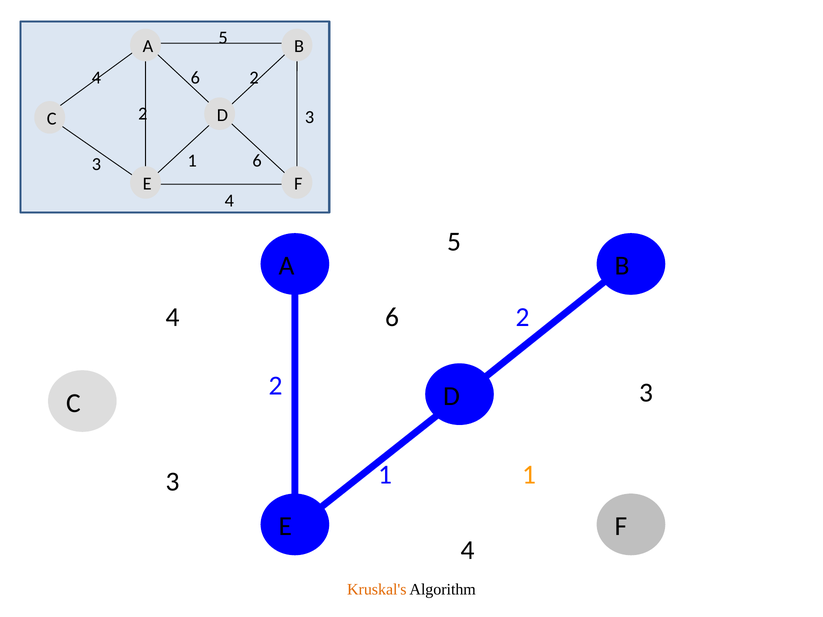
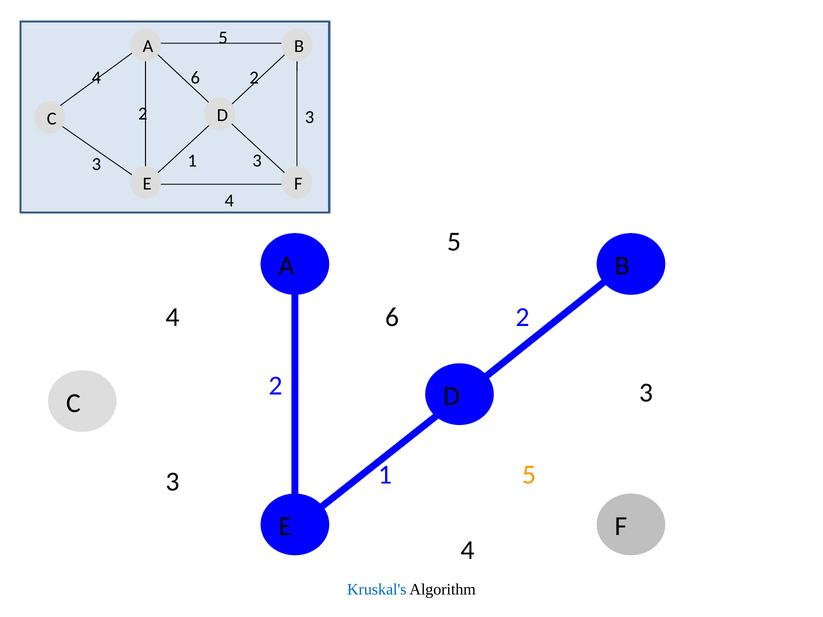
1 6: 6 -> 3 (257, 161)
1 1: 1 -> 5 (529, 475)
Kruskal's colour: orange -> blue (377, 590)
